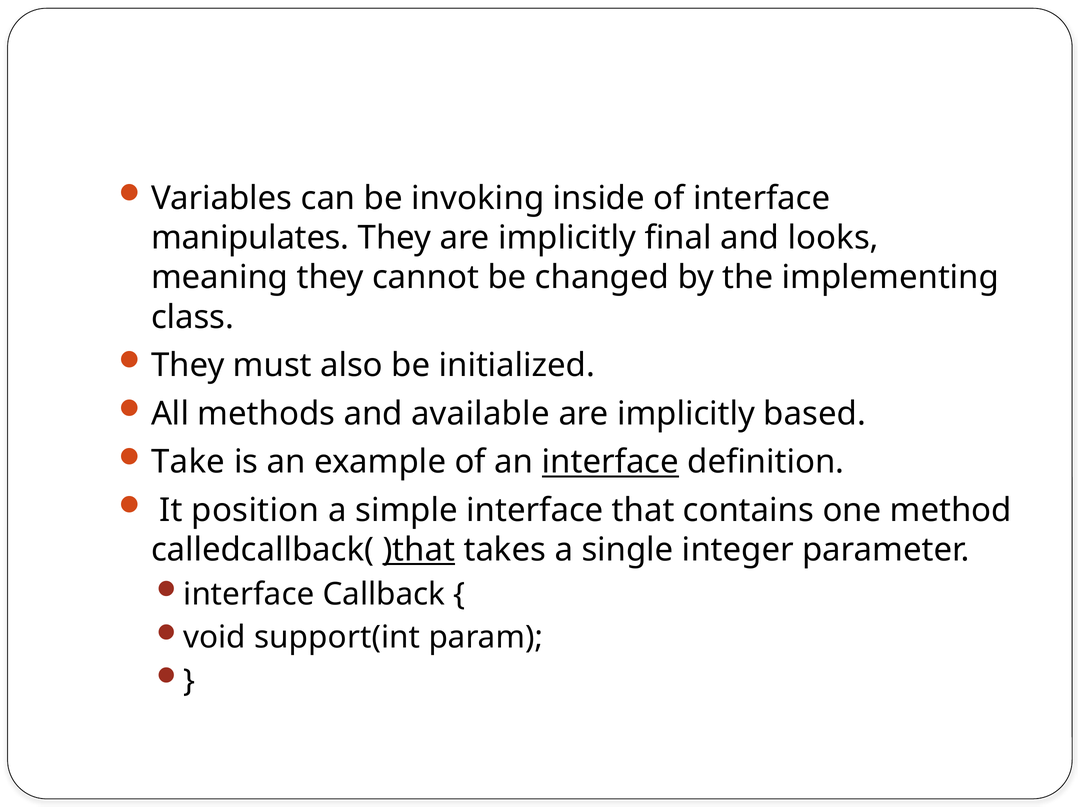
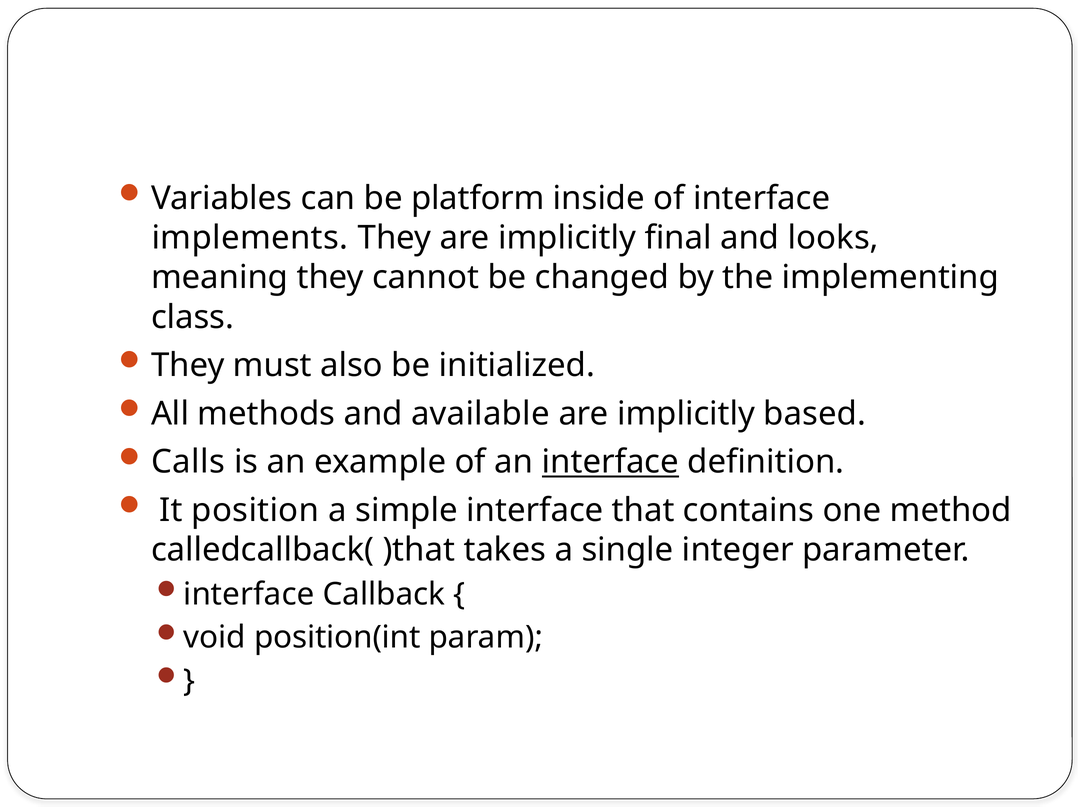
invoking: invoking -> platform (478, 198)
manipulates: manipulates -> implements (250, 238)
Take: Take -> Calls (188, 462)
)that underline: present -> none (419, 550)
support(int: support(int -> position(int (337, 638)
